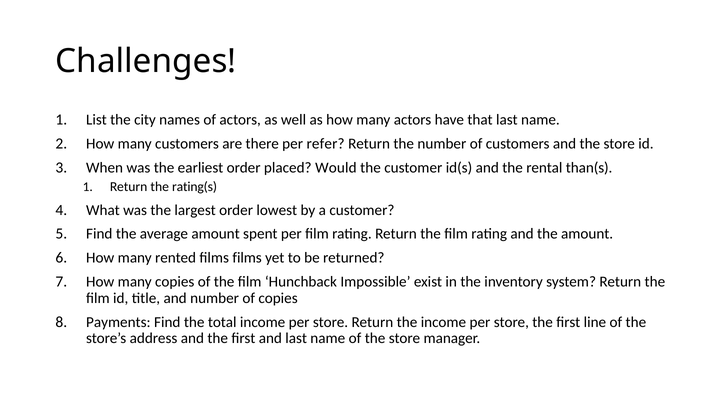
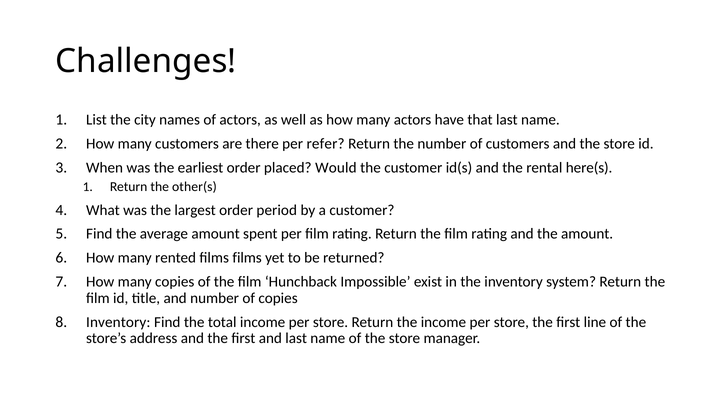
than(s: than(s -> here(s (589, 168)
rating(s: rating(s -> other(s (194, 187)
lowest: lowest -> period (277, 210)
Payments: Payments -> Inventory (118, 322)
